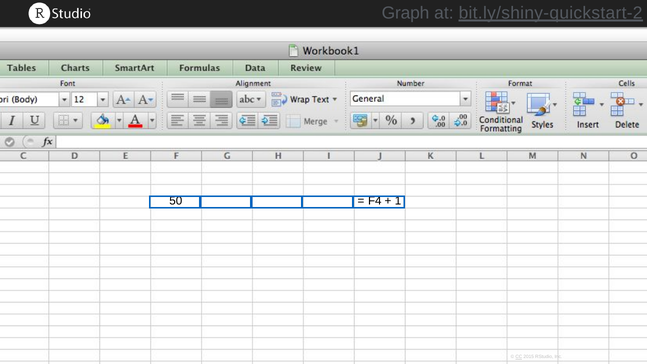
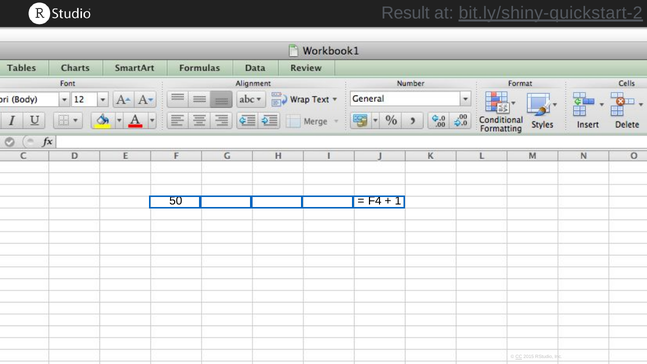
Graph: Graph -> Result (406, 13)
